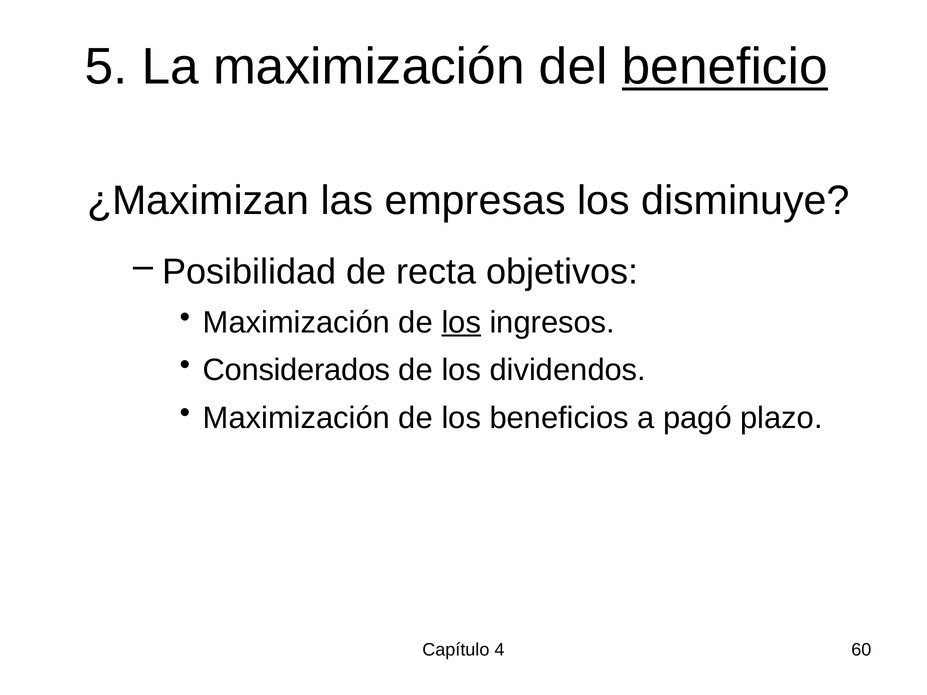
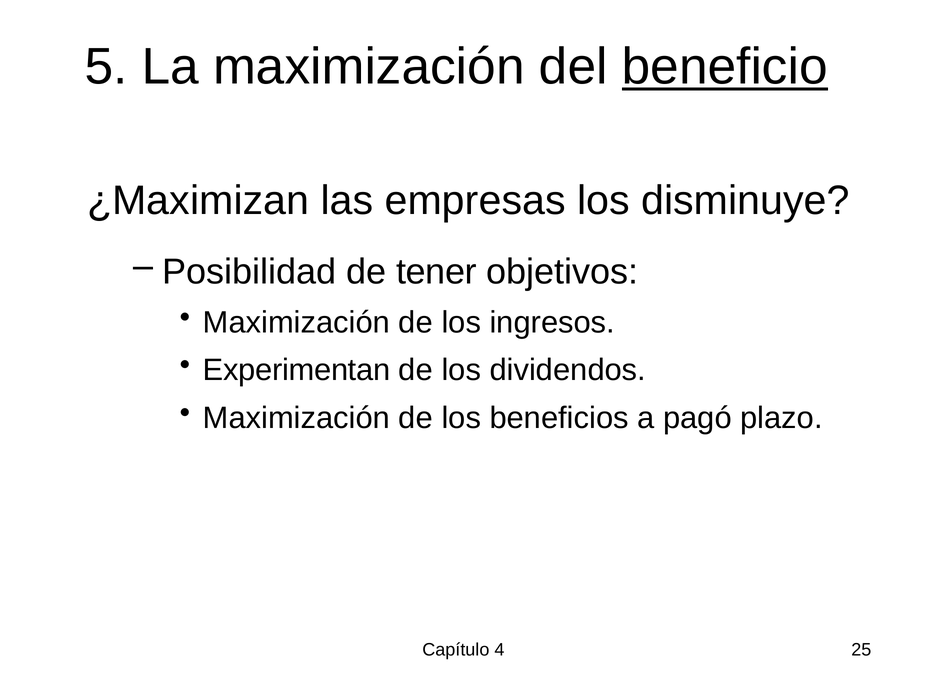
recta: recta -> tener (436, 272)
los underline: present -> none (461, 322)
Considerados: Considerados -> Experimentan (297, 370)
60: 60 -> 25 (861, 650)
